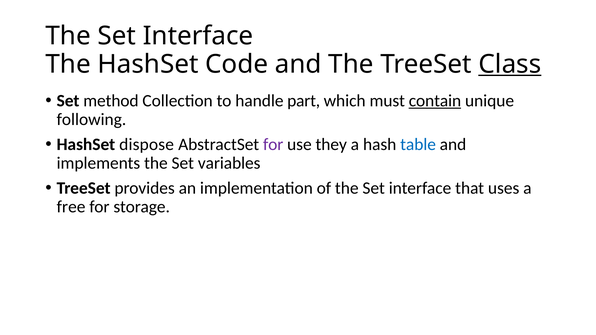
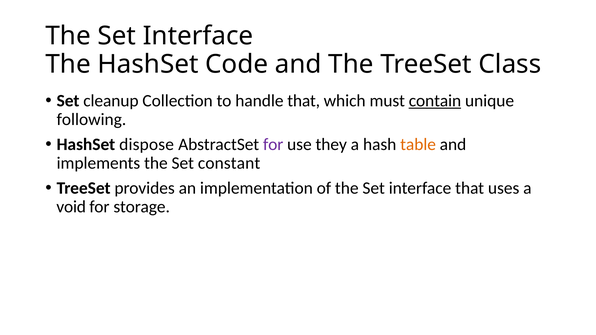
Class underline: present -> none (510, 64)
method: method -> cleanup (111, 101)
handle part: part -> that (304, 101)
table colour: blue -> orange (418, 145)
variables: variables -> constant (229, 163)
free: free -> void (71, 207)
